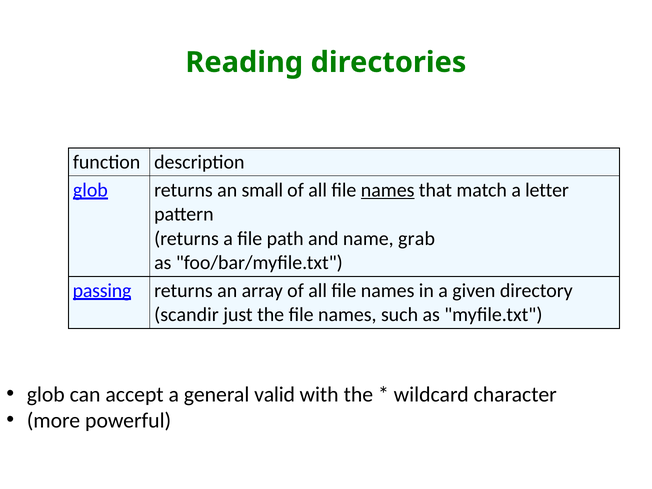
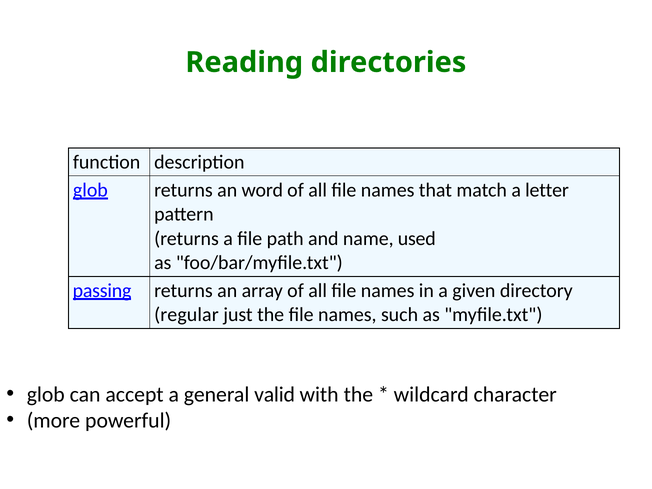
small: small -> word (262, 190)
names underline: present -> none (388, 190)
grab: grab -> used (417, 238)
scandir: scandir -> regular (186, 315)
